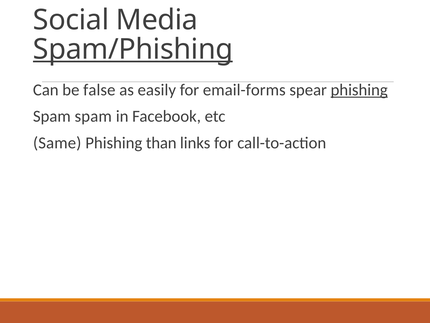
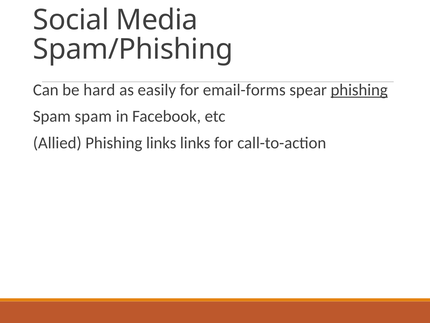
Spam/Phishing underline: present -> none (133, 49)
false: false -> hard (99, 90)
Same: Same -> Allied (57, 143)
Phishing than: than -> links (161, 143)
